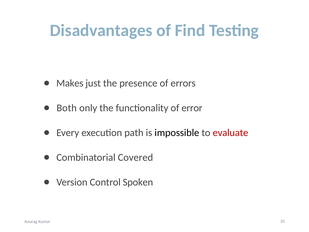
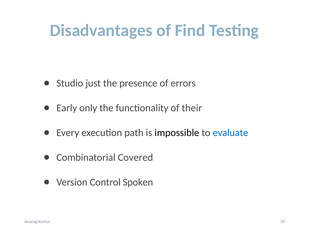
Makes: Makes -> Studio (70, 83)
Both: Both -> Early (67, 108)
error: error -> their (192, 108)
evaluate colour: red -> blue (230, 133)
